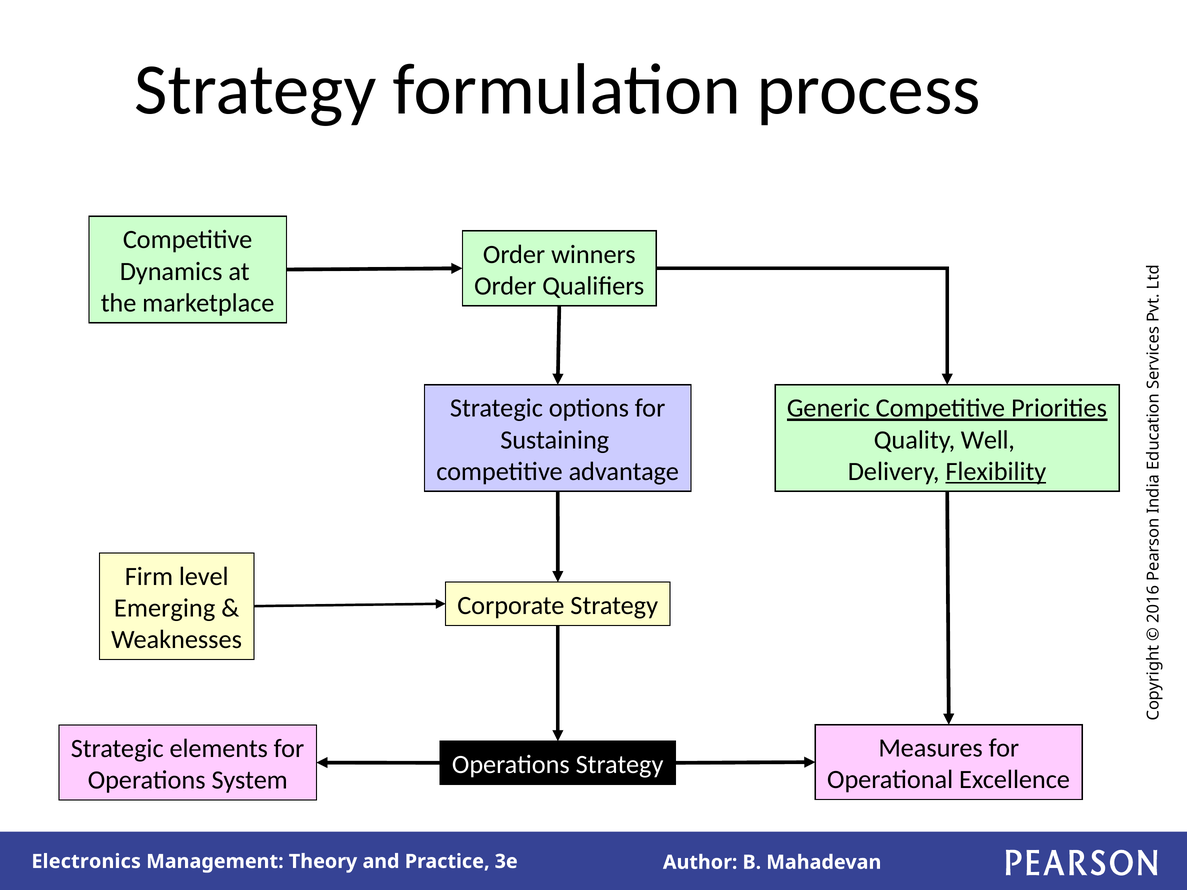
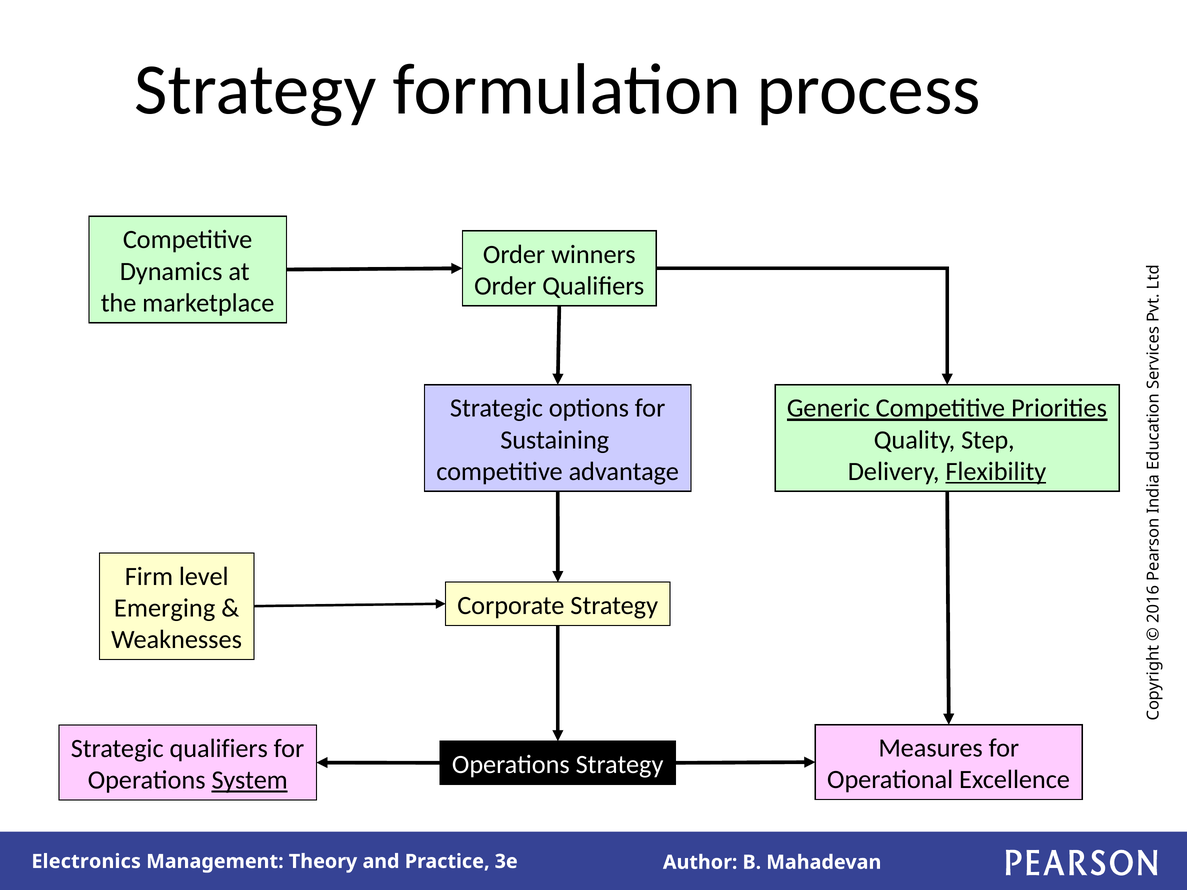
Well: Well -> Step (988, 440)
Strategic elements: elements -> qualifiers (219, 749)
System underline: none -> present (250, 780)
